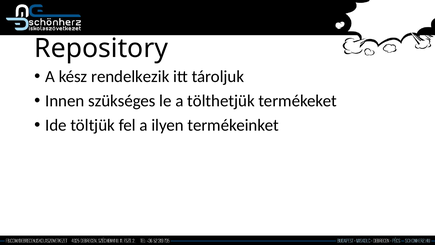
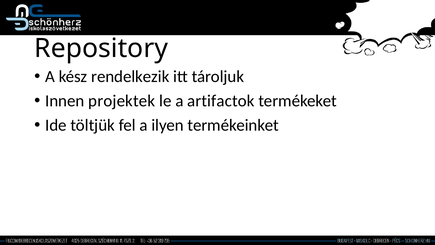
szükséges: szükséges -> projektek (122, 101)
tölthetjük: tölthetjük -> artifactok (221, 101)
